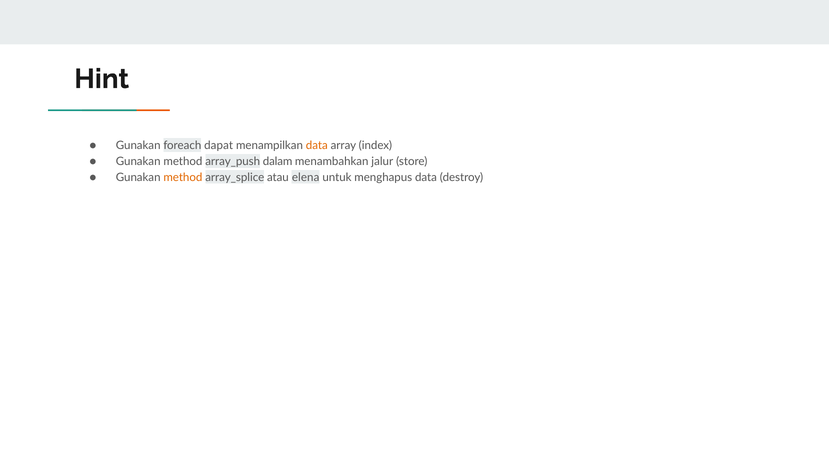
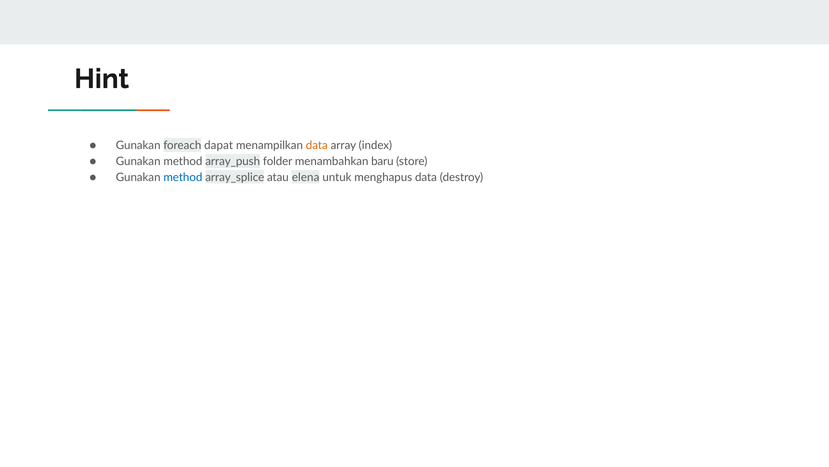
dalam: dalam -> folder (278, 161)
jalur: jalur -> baru (382, 161)
method colour: orange -> blue (183, 177)
